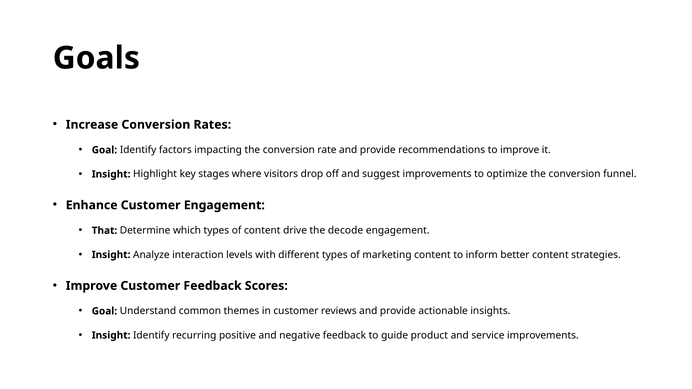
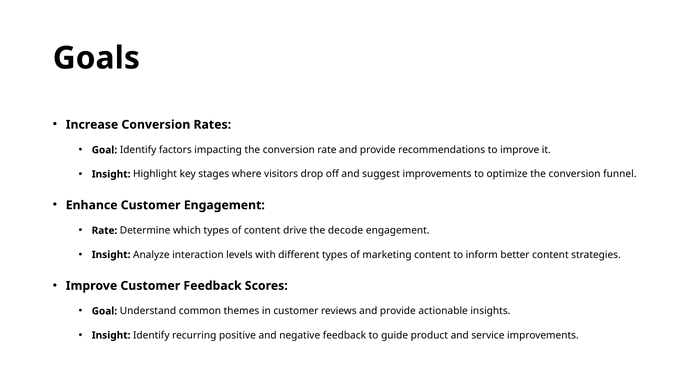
That: That -> Rate (104, 231)
